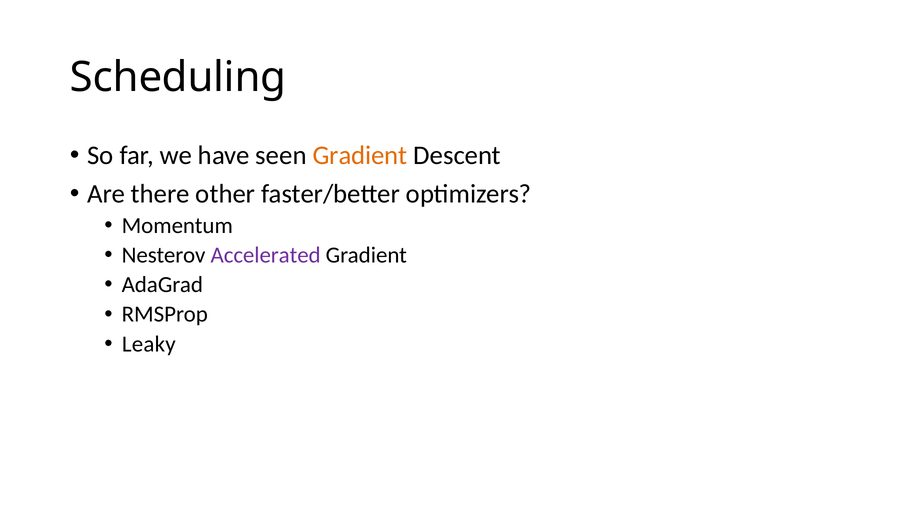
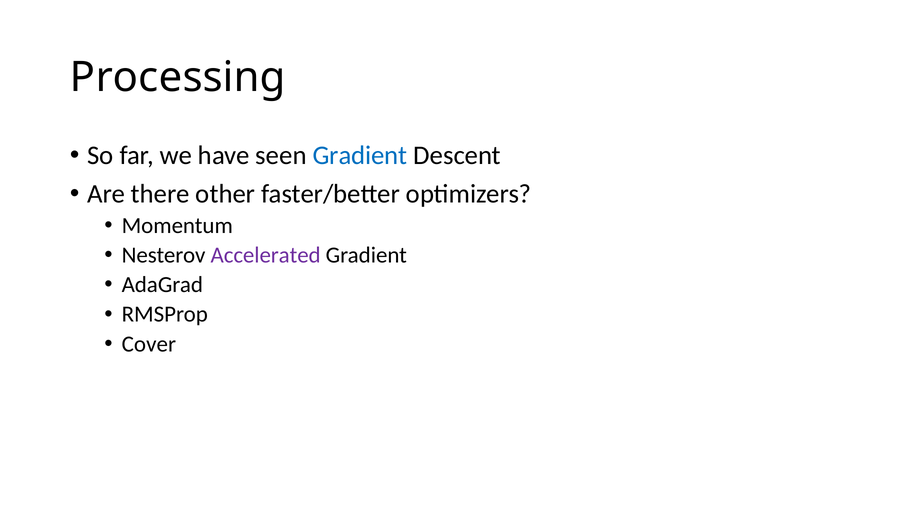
Scheduling: Scheduling -> Processing (178, 77)
Gradient colour: orange -> blue (360, 155)
Leaky: Leaky -> Cover (149, 344)
